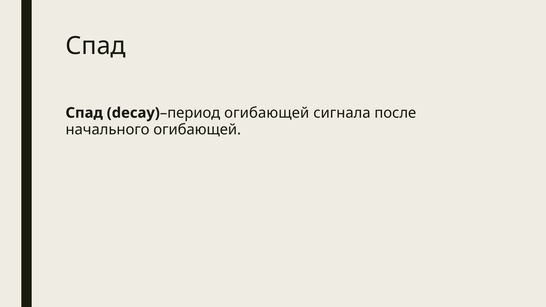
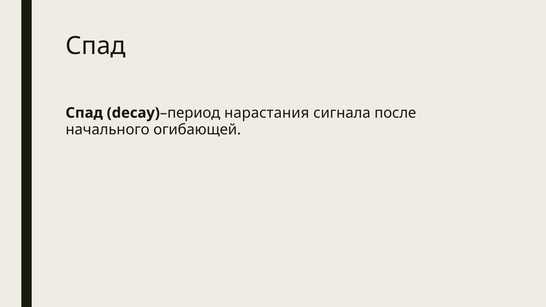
огибающей: огибающей -> нарастания (267, 113)
